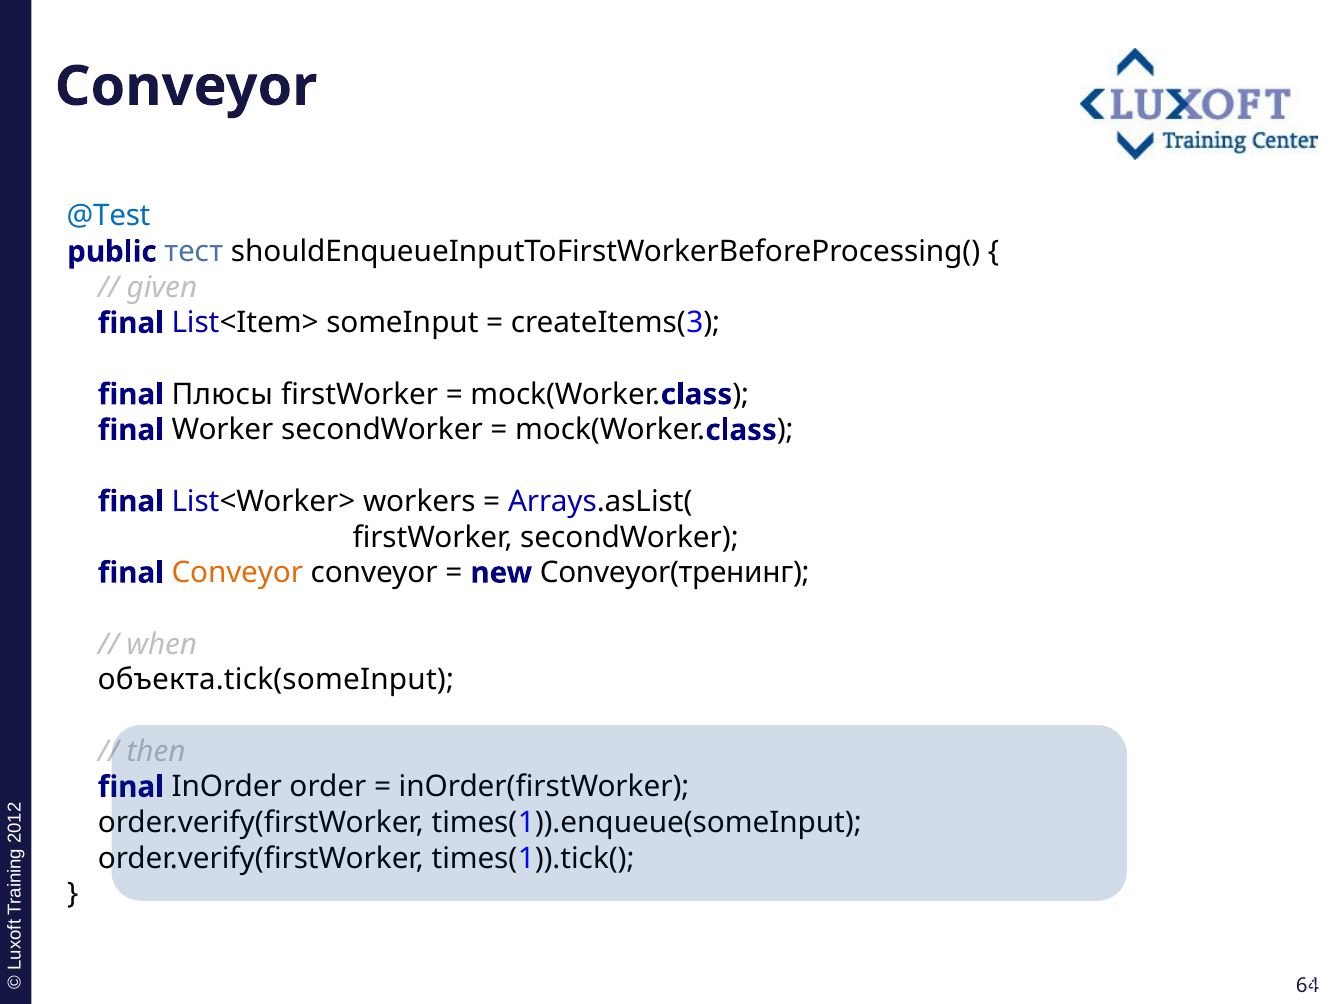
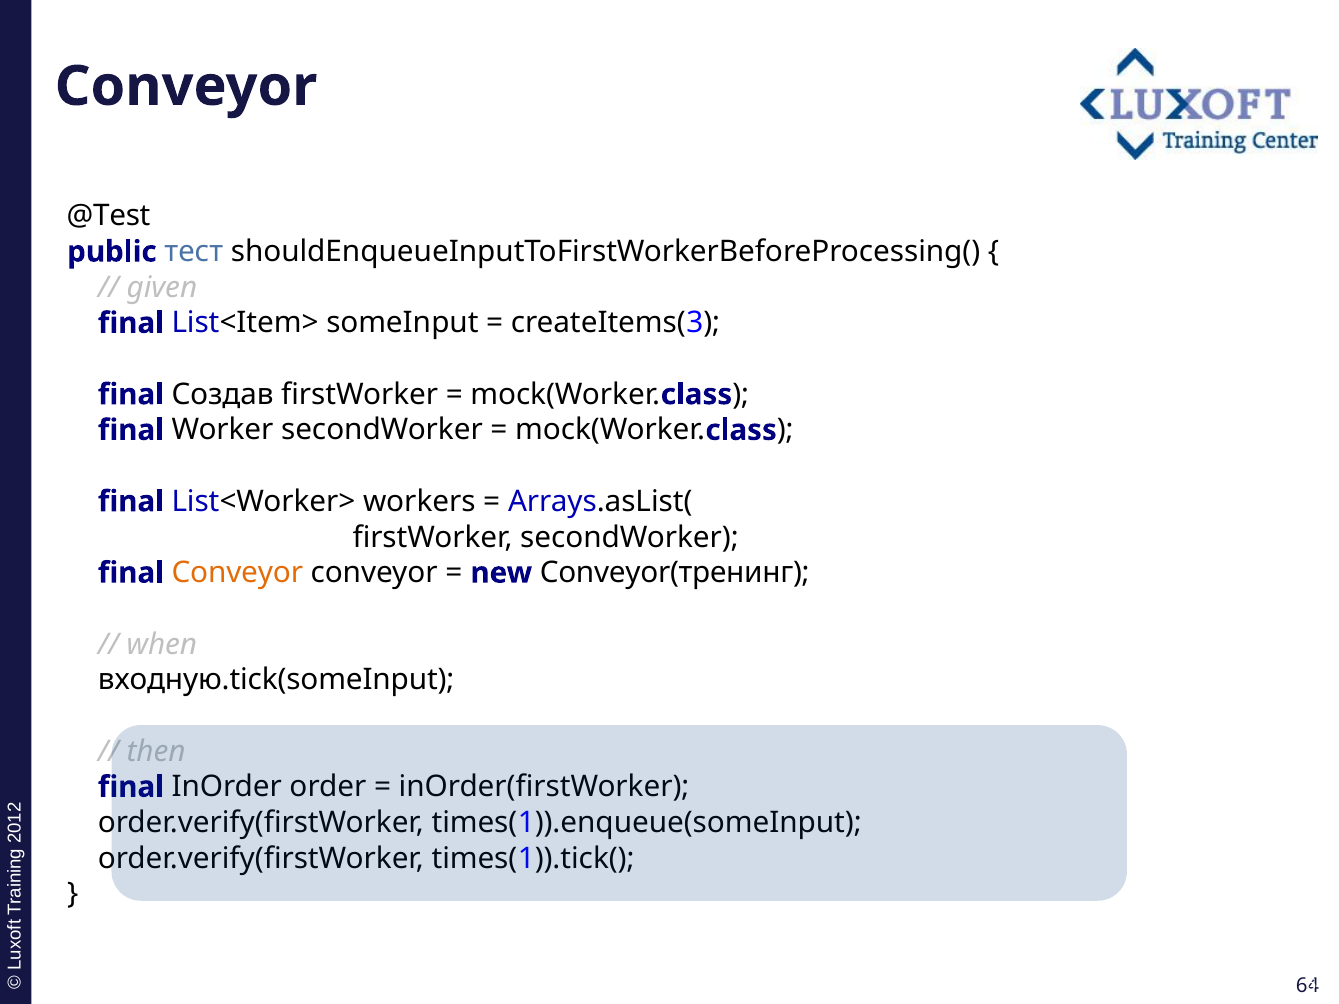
@Test colour: blue -> black (109, 216)
Плюсы: Плюсы -> Создав (223, 395)
объекта.tick(someInput: объекта.tick(someInput -> входную.tick(someInput (276, 680)
